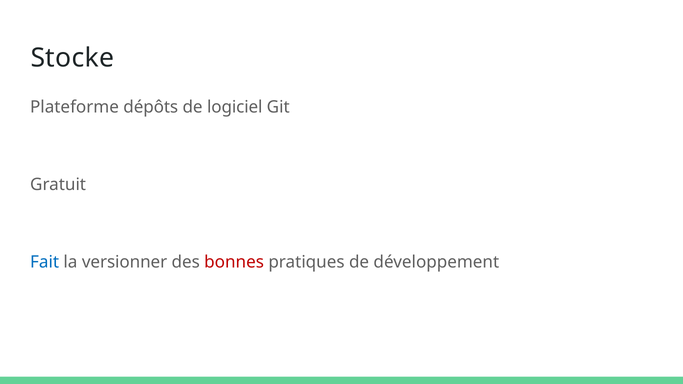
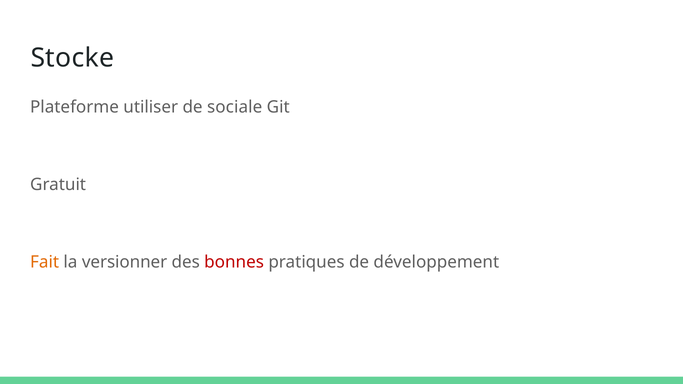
dépôts: dépôts -> utiliser (151, 107)
logiciel: logiciel -> sociale (235, 107)
Fait colour: blue -> orange (45, 262)
